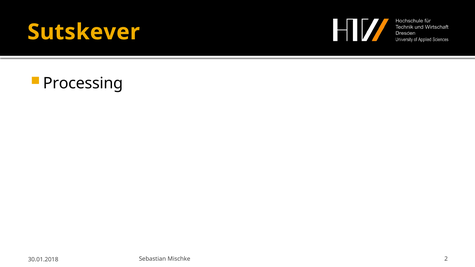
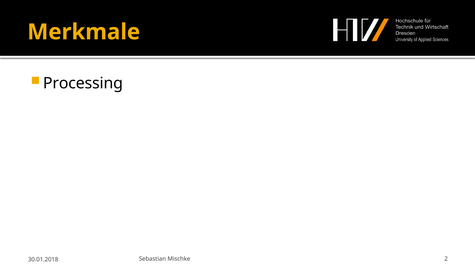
Sutskever: Sutskever -> Merkmale (84, 32)
